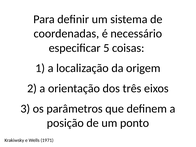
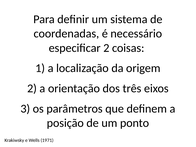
especificar 5: 5 -> 2 (106, 48)
